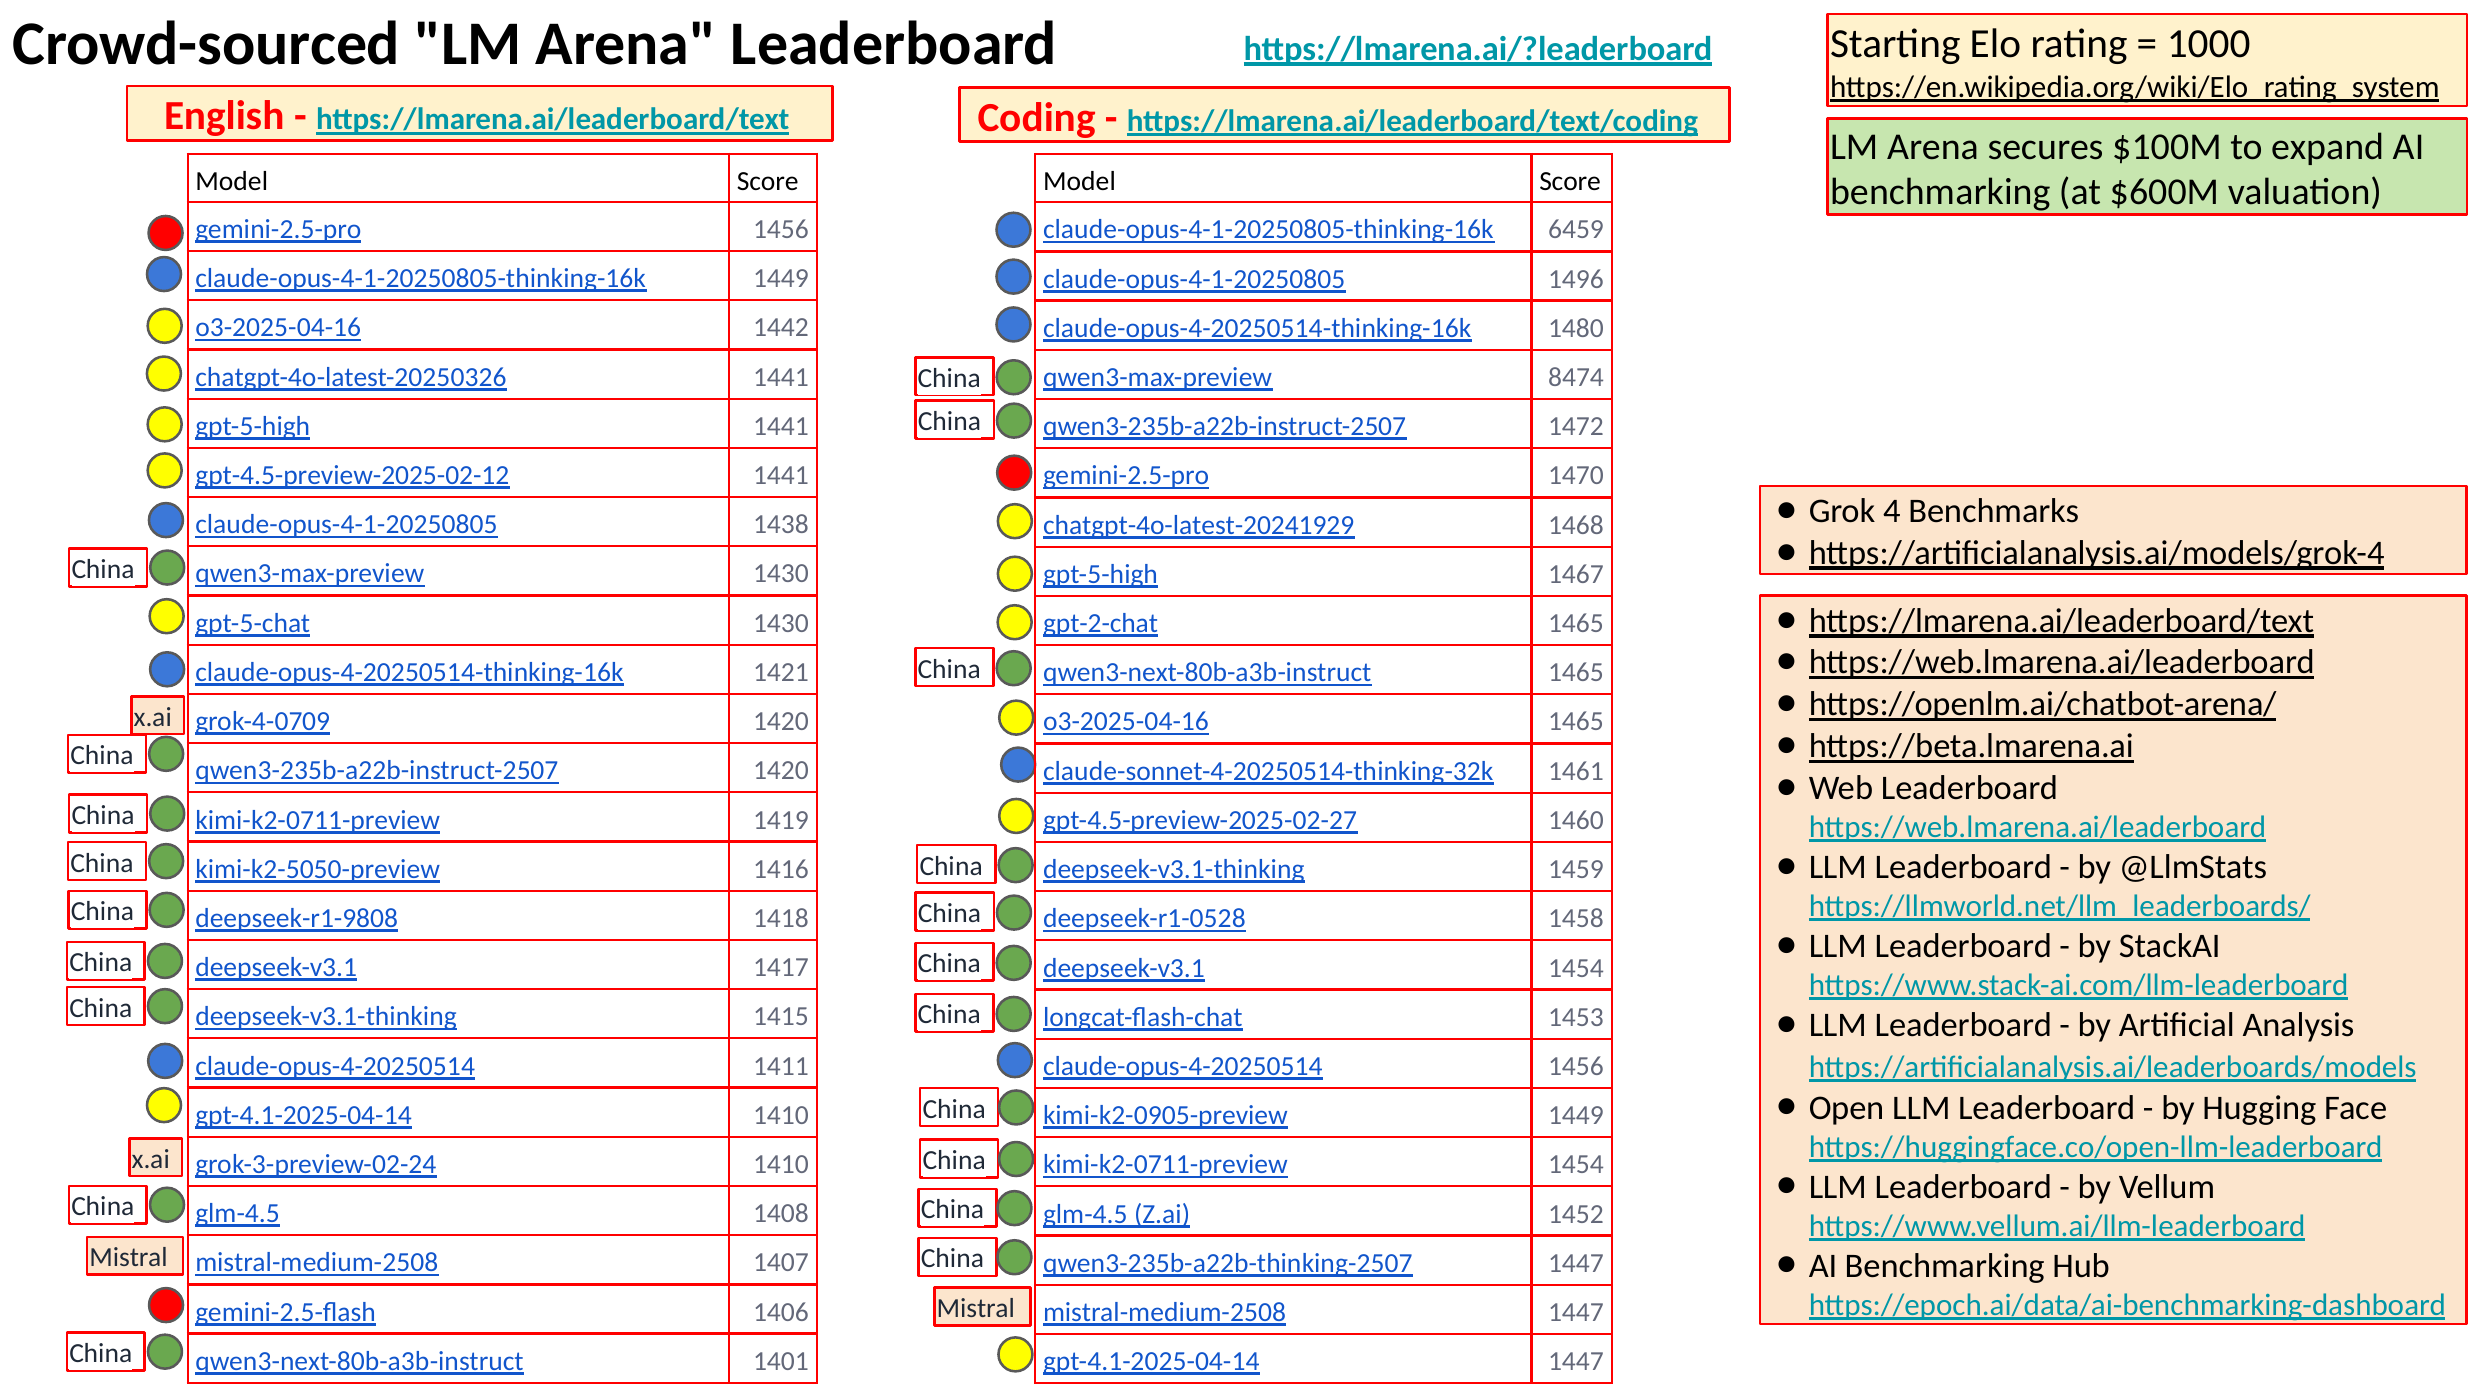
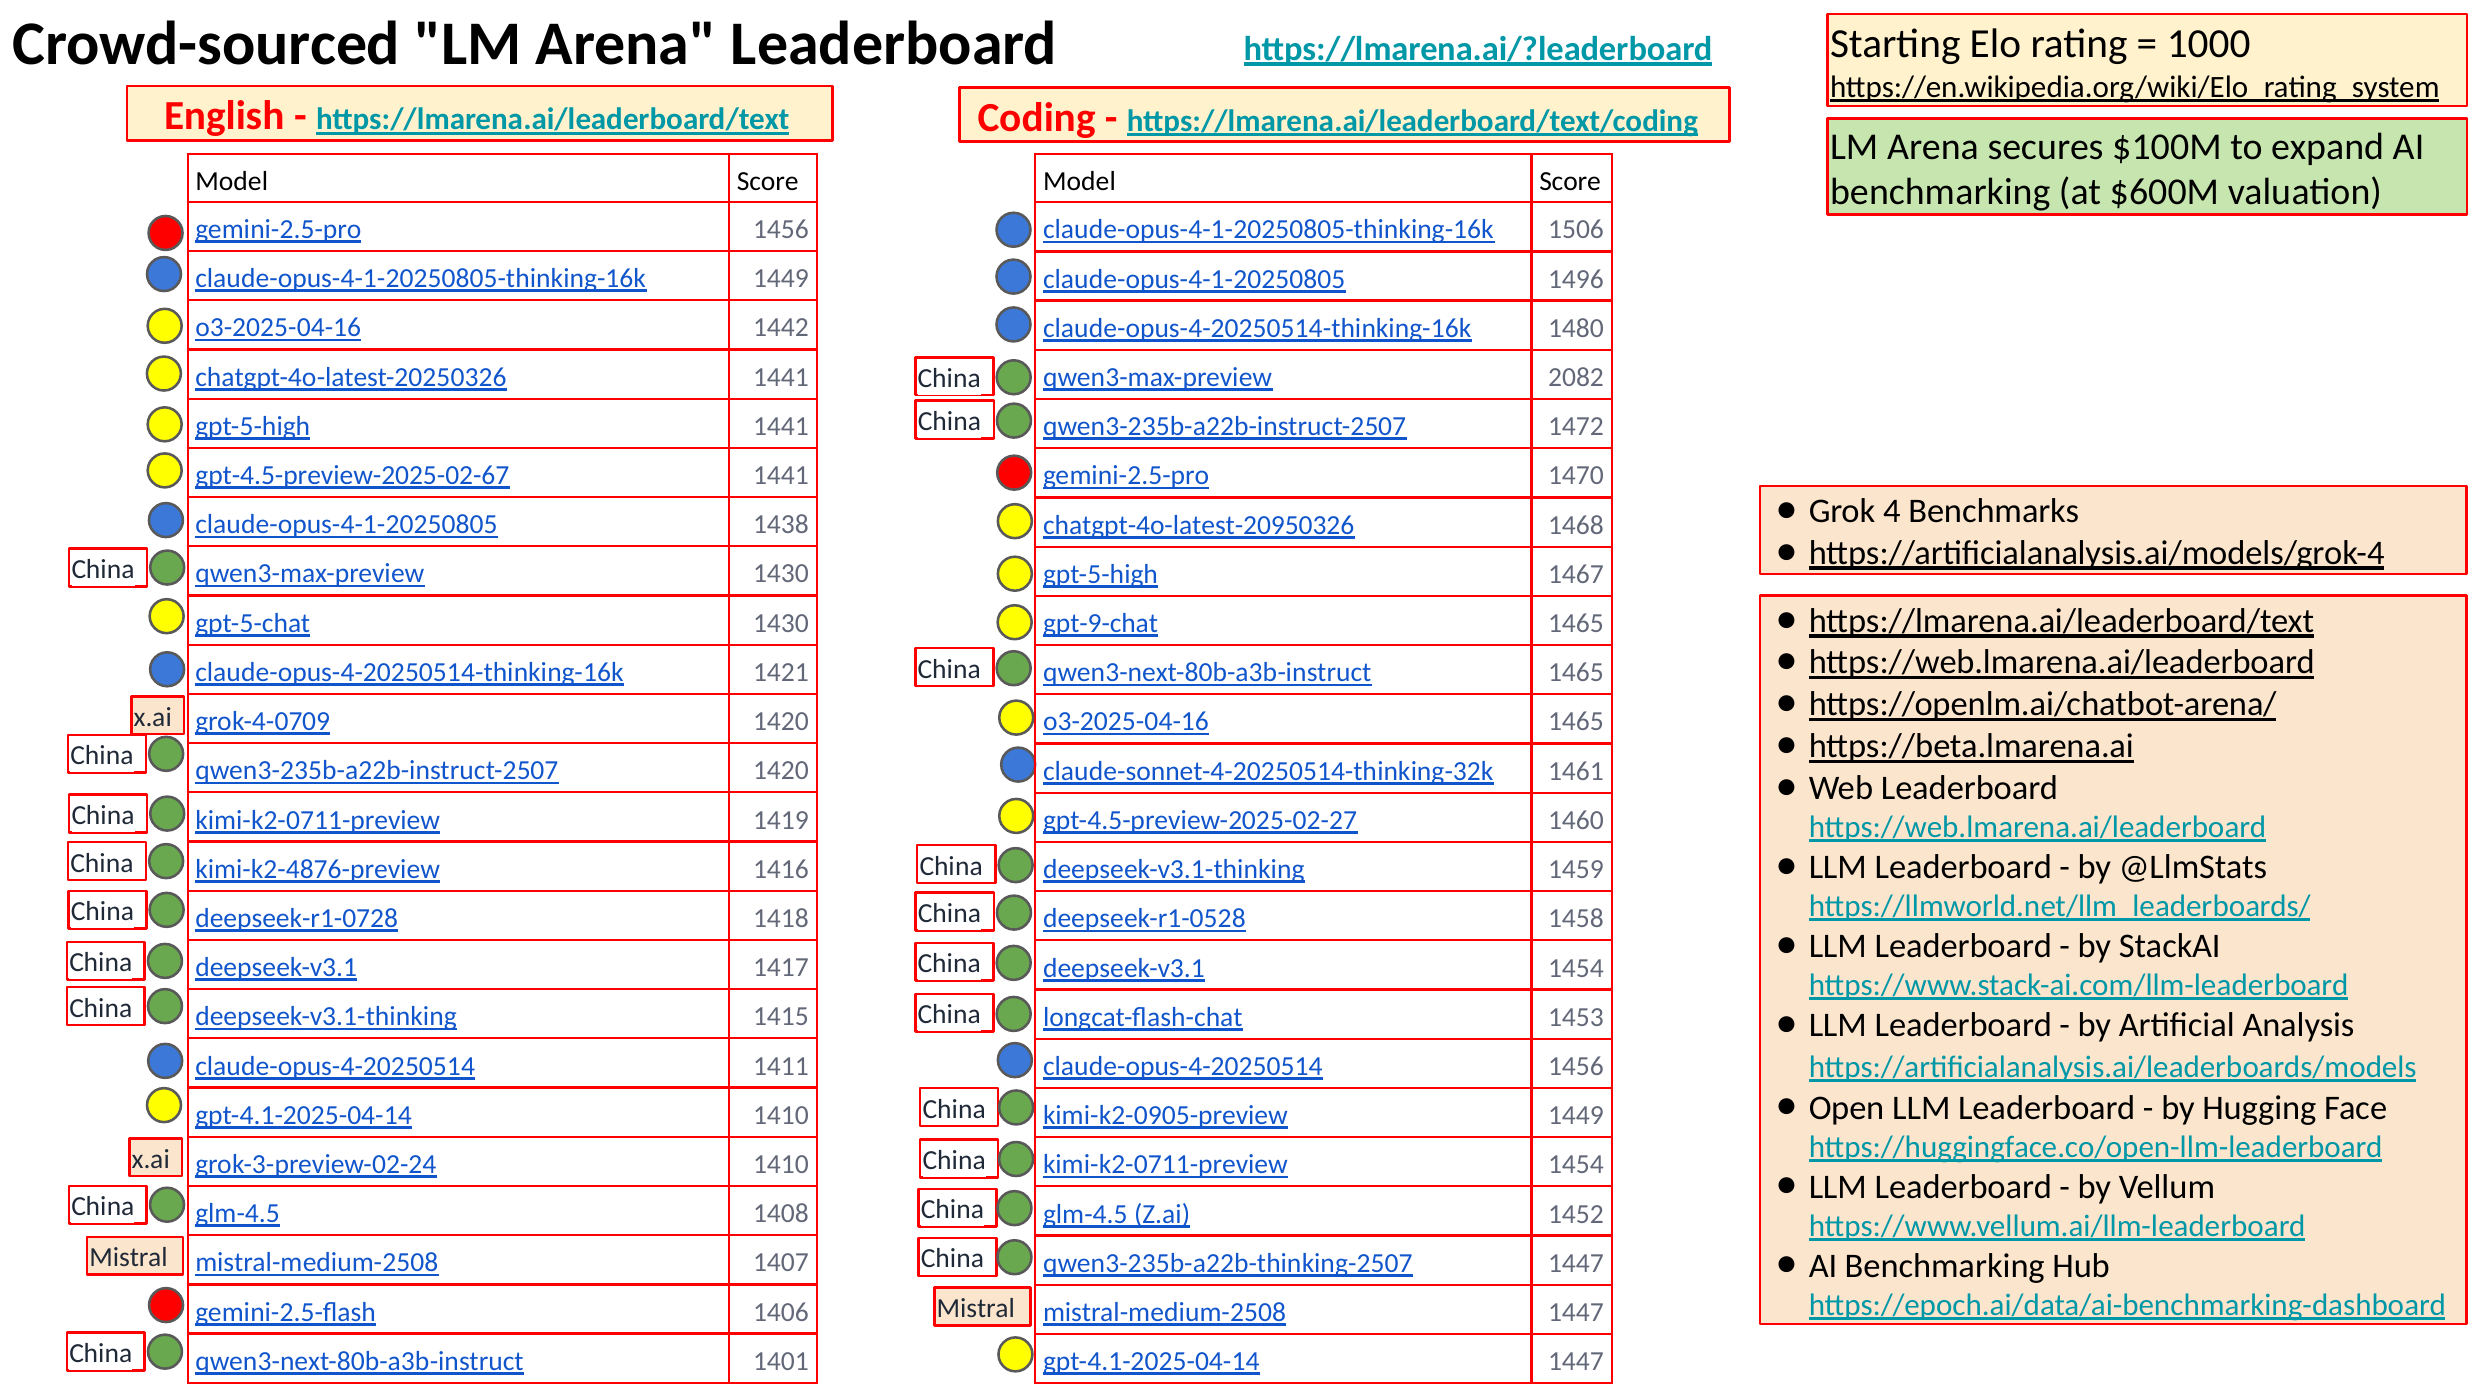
6459: 6459 -> 1506 (1576, 230)
8474: 8474 -> 2082 (1576, 378)
gpt-4.5-preview-2025-02-12: gpt-4.5-preview-2025-02-12 -> gpt-4.5-preview-2025-02-67 (352, 476)
chatgpt-4o-latest-20241929: chatgpt-4o-latest-20241929 -> chatgpt-4o-latest-20950326 (1199, 525)
gpt-2-chat: gpt-2-chat -> gpt-9-chat (1101, 624)
kimi-k2-5050-preview: kimi-k2-5050-preview -> kimi-k2-4876-preview (318, 870)
deepseek-r1-9808: deepseek-r1-9808 -> deepseek-r1-0728 (297, 919)
